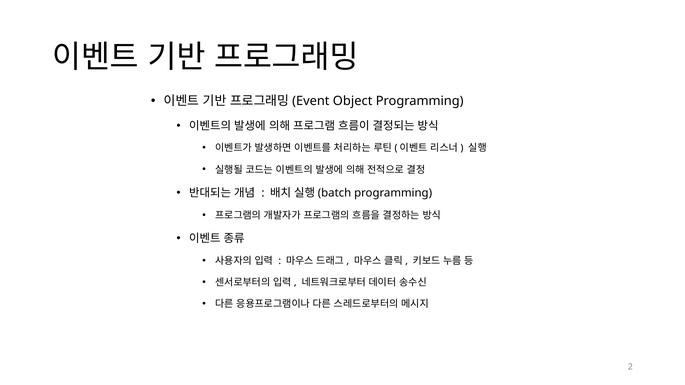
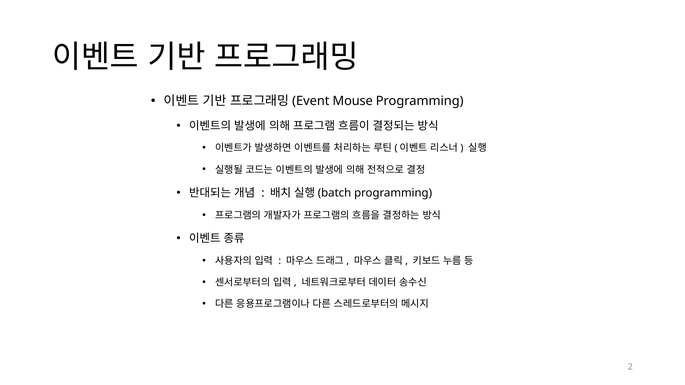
Object: Object -> Mouse (353, 101)
